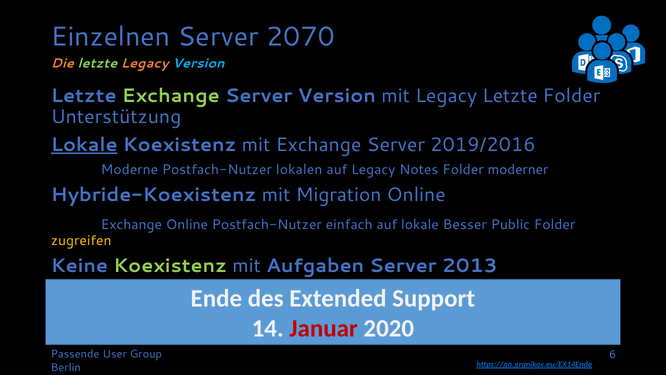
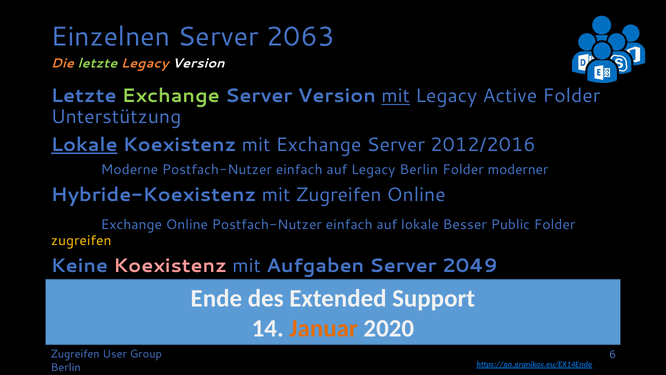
2070: 2070 -> 2063 (301, 37)
Version colour: light blue -> white (198, 64)
mit underline: none -> present (396, 96)
Legacy Letzte: Letzte -> Active (510, 96)
2019/2016: 2019/2016 -> 2012/2016 (483, 145)
Moderne Postfach-Nutzer lokalen: lokalen -> einfach (299, 170)
Legacy Notes: Notes -> Berlin (419, 170)
mit Migration: Migration -> Zugreifen (339, 195)
Koexistenz colour: light green -> pink (170, 265)
2013: 2013 -> 2049 (470, 265)
Januar colour: red -> orange (324, 328)
Passende: Passende -> Zugreifen (75, 354)
